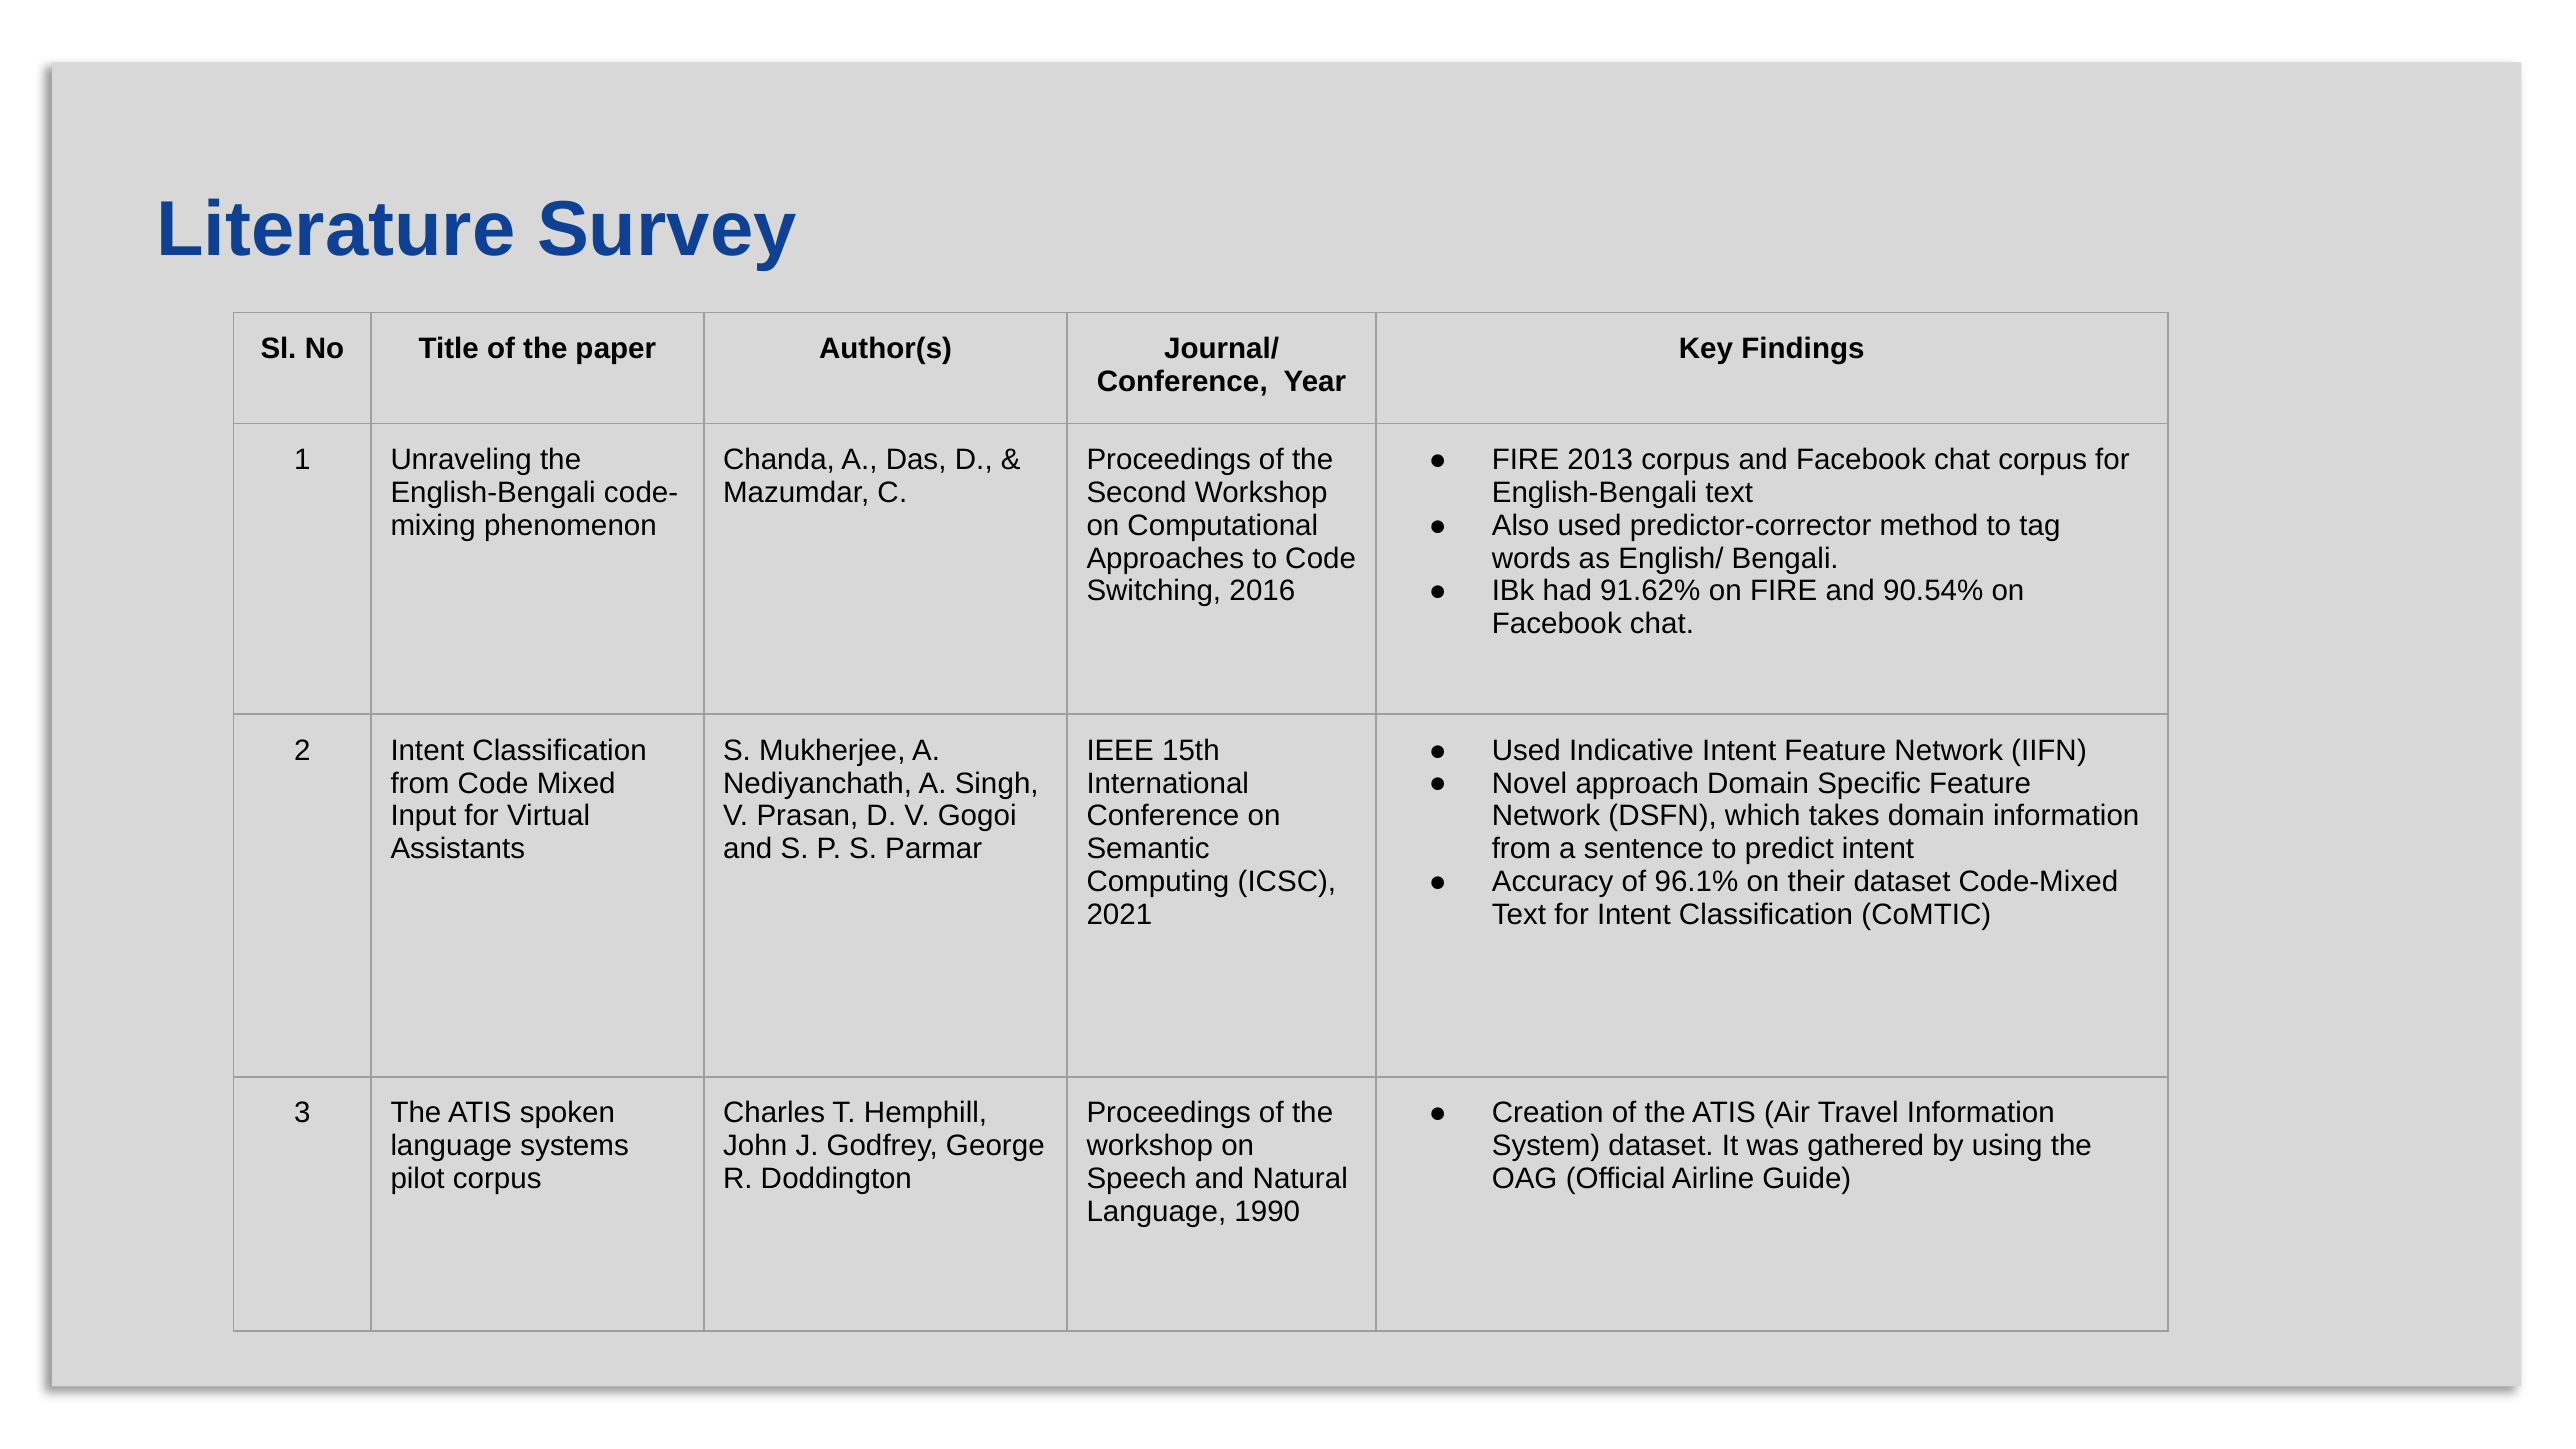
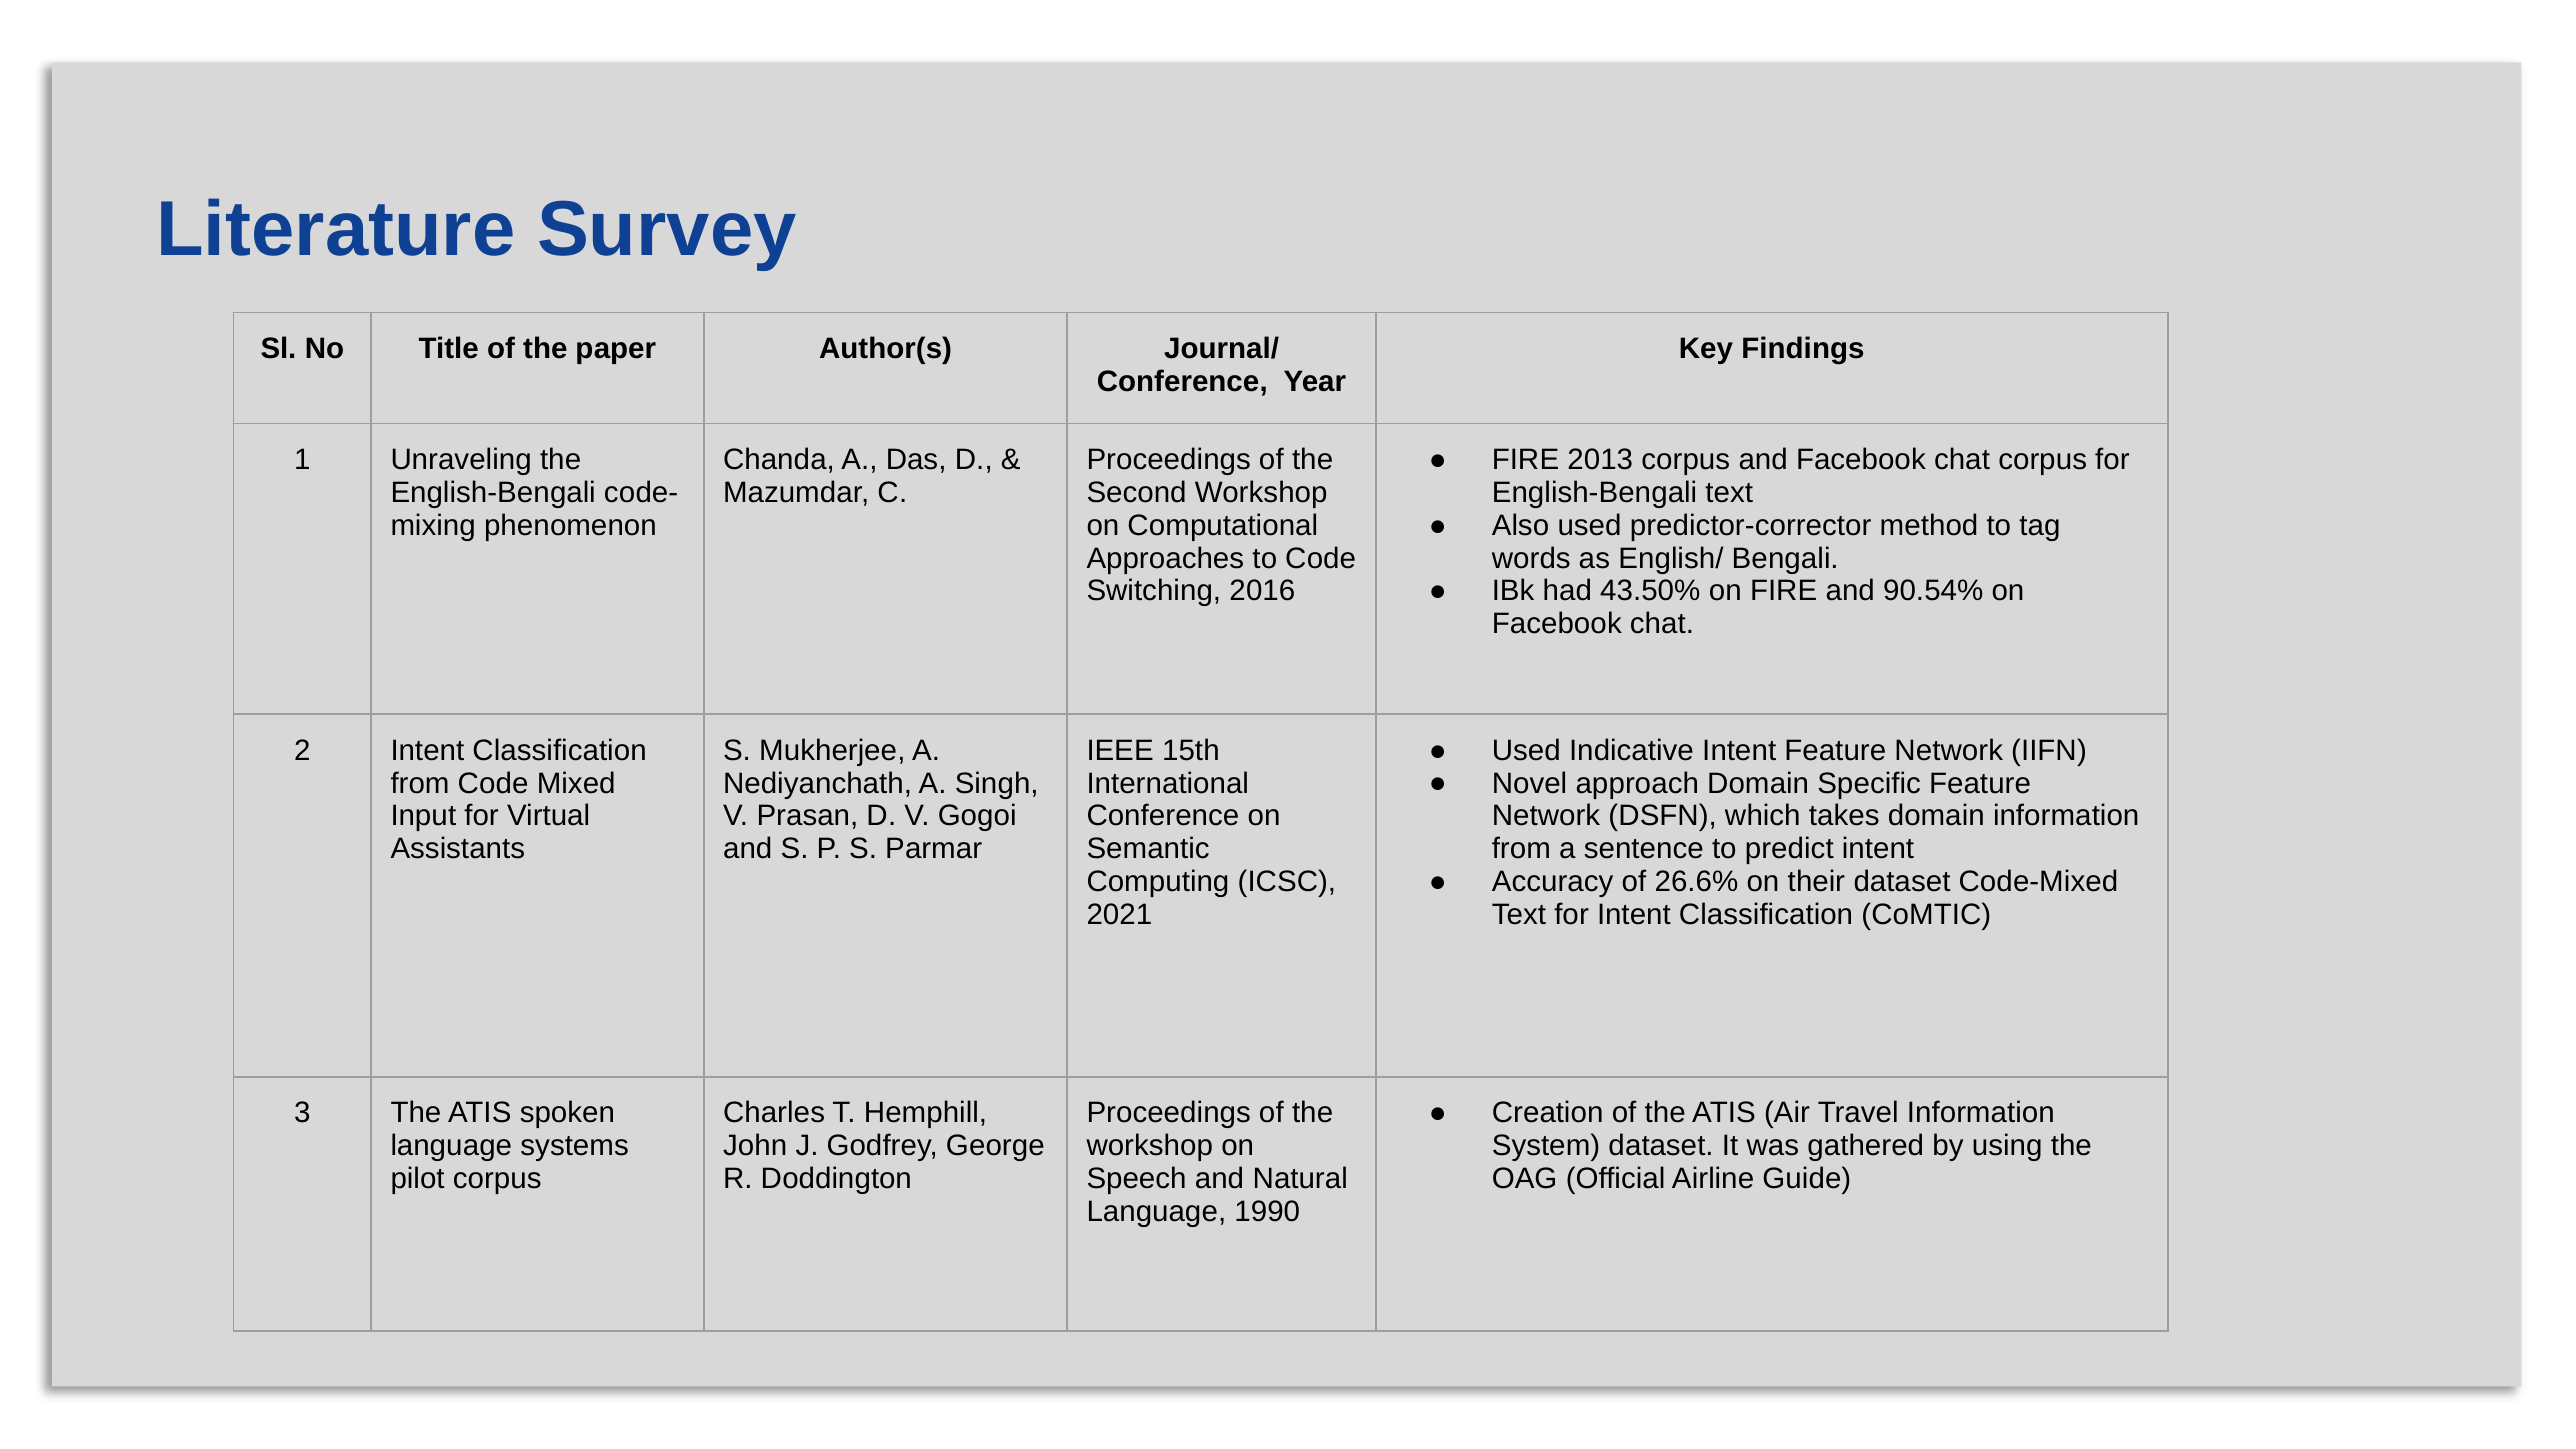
91.62%: 91.62% -> 43.50% (1650, 591)
96.1%: 96.1% -> 26.6% (1696, 882)
